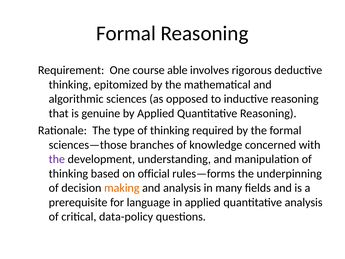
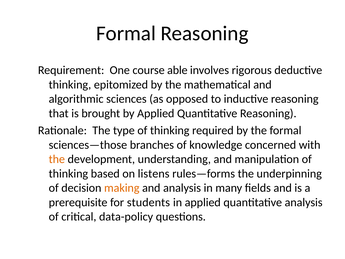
genuine: genuine -> brought (101, 113)
the colour: purple -> orange (57, 159)
official: official -> listens (154, 173)
language: language -> students (148, 202)
